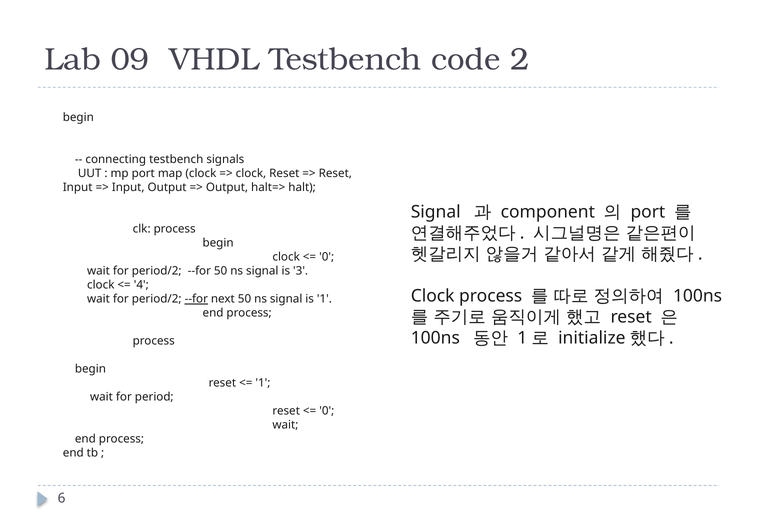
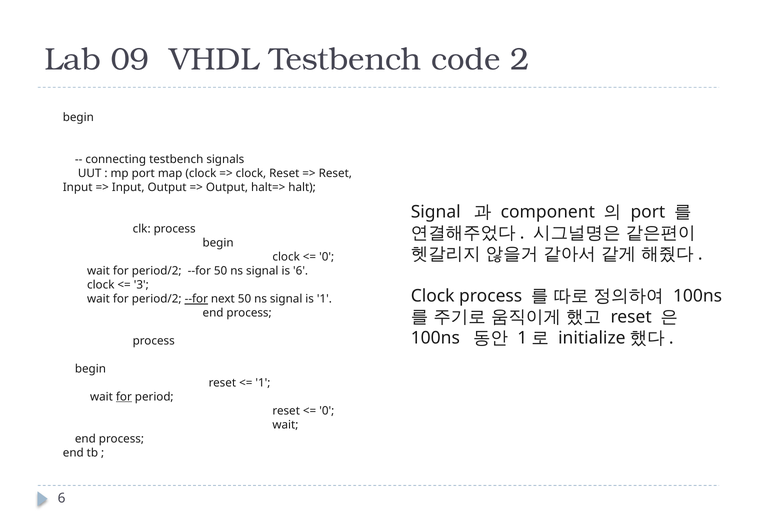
is 3: 3 -> 6 (301, 271)
4: 4 -> 3 (141, 285)
for underline: none -> present (124, 397)
